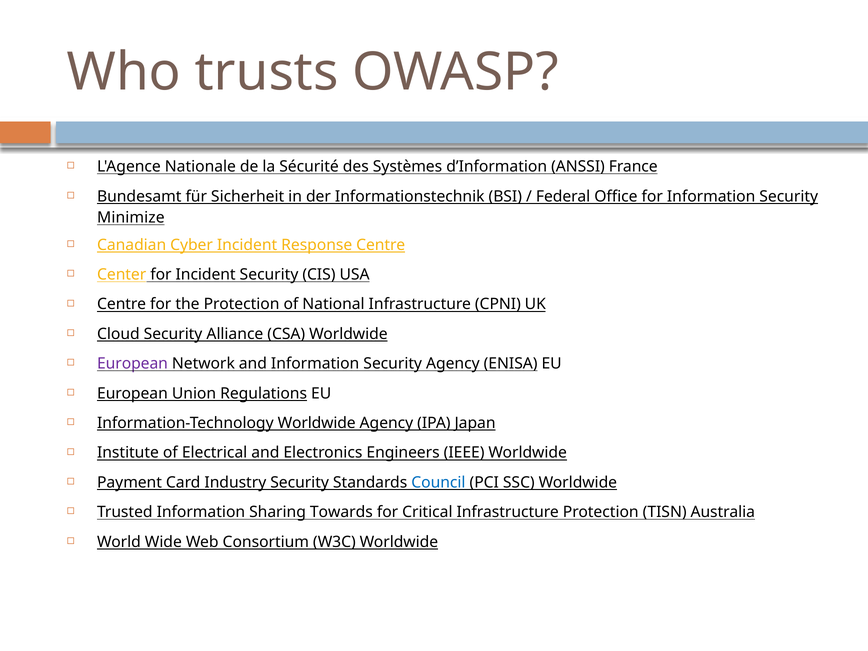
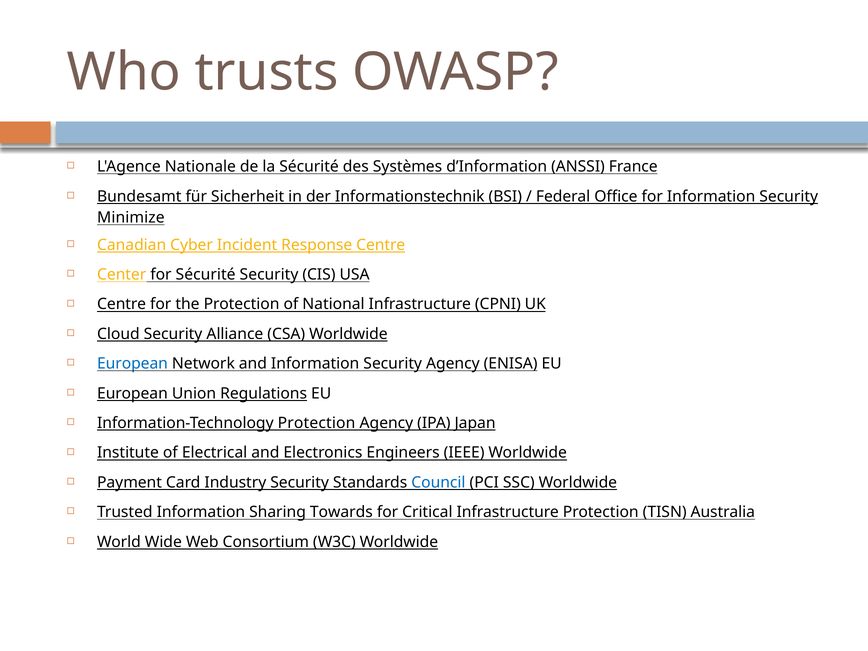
for Incident: Incident -> Sécurité (206, 275)
European colour: purple -> blue (133, 364)
Information-Technology Worldwide: Worldwide -> Protection (317, 423)
